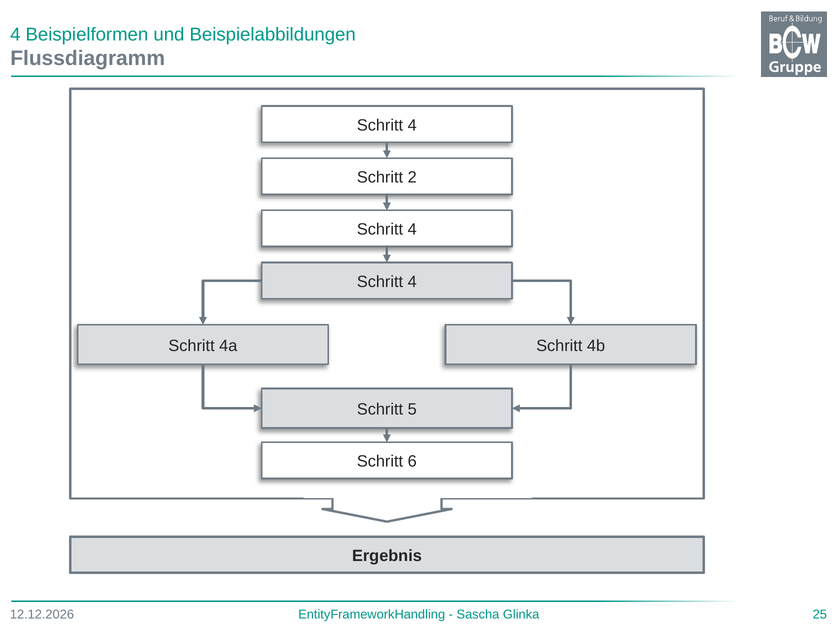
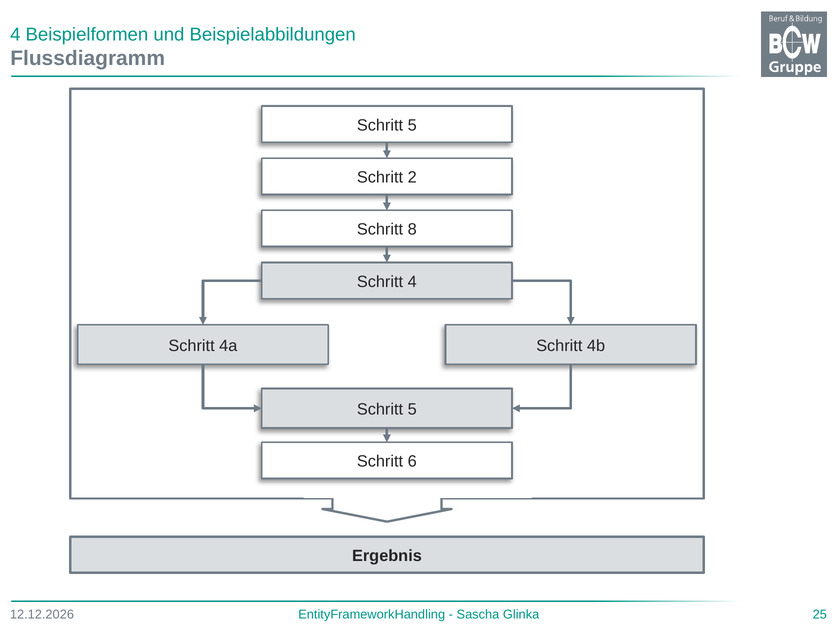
4: 4 -> 5 (412, 125)
4: 4 -> 8 (412, 230)
